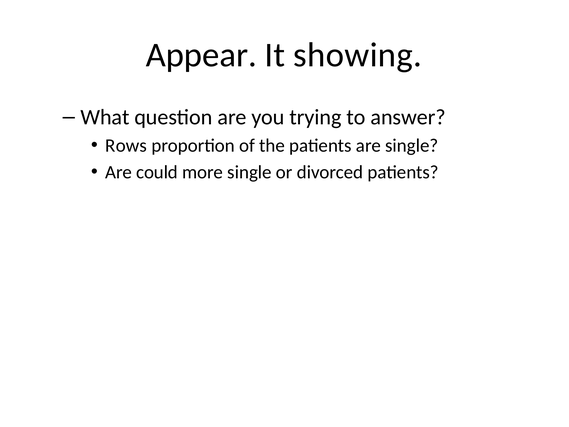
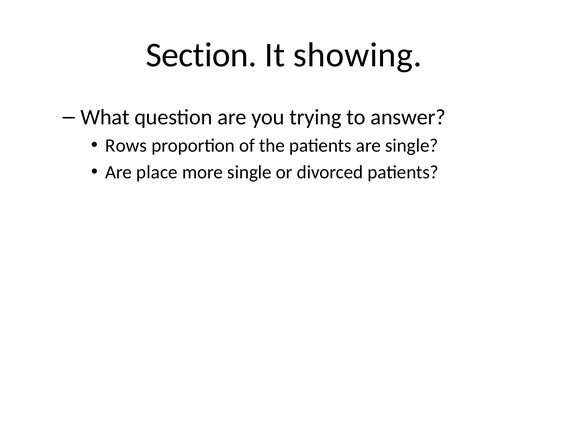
Appear: Appear -> Section (201, 55)
could: could -> place (157, 172)
